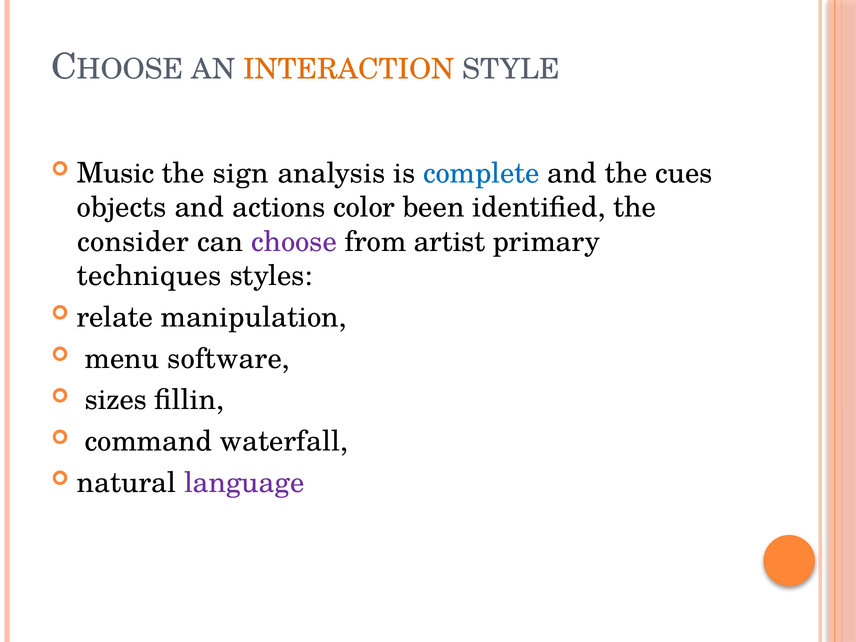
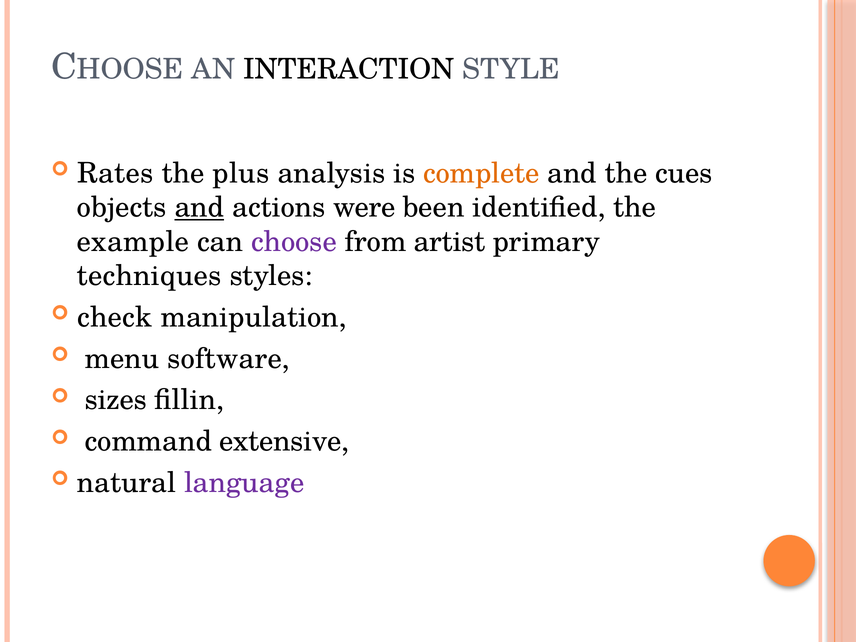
INTERACTION colour: orange -> black (349, 69)
Music: Music -> Rates (115, 173)
sign: sign -> plus (241, 173)
complete colour: blue -> orange (481, 173)
and underline: none -> present (199, 207)
color: color -> were (364, 207)
consider: consider -> example (133, 242)
relate: relate -> check (115, 317)
waterfall: waterfall -> extensive (284, 441)
